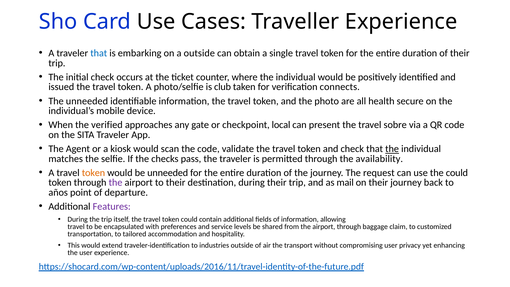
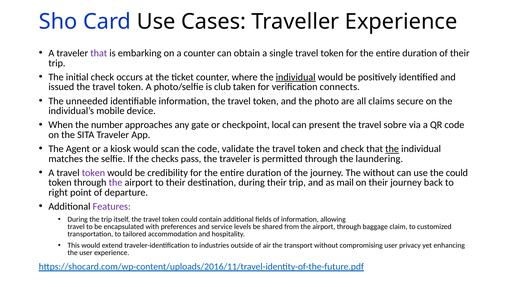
that colour: blue -> purple (99, 53)
a outside: outside -> counter (199, 53)
individual underline: none -> present (296, 77)
health: health -> claims (381, 101)
verified: verified -> number (107, 125)
availability: availability -> laundering (379, 159)
token colour: orange -> purple (93, 173)
be unneeded: unneeded -> credibility (168, 173)
The request: request -> without (379, 173)
años: años -> right (58, 192)
